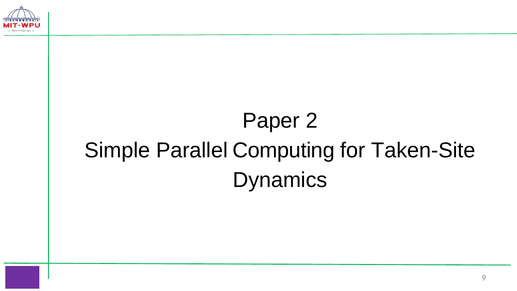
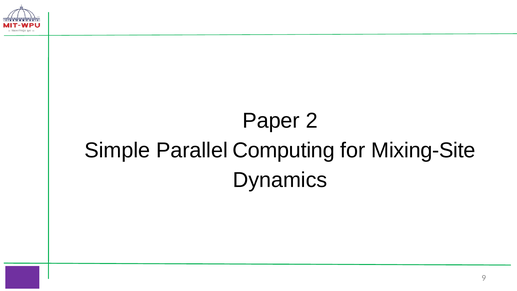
Taken-Site: Taken-Site -> Mixing-Site (423, 150)
